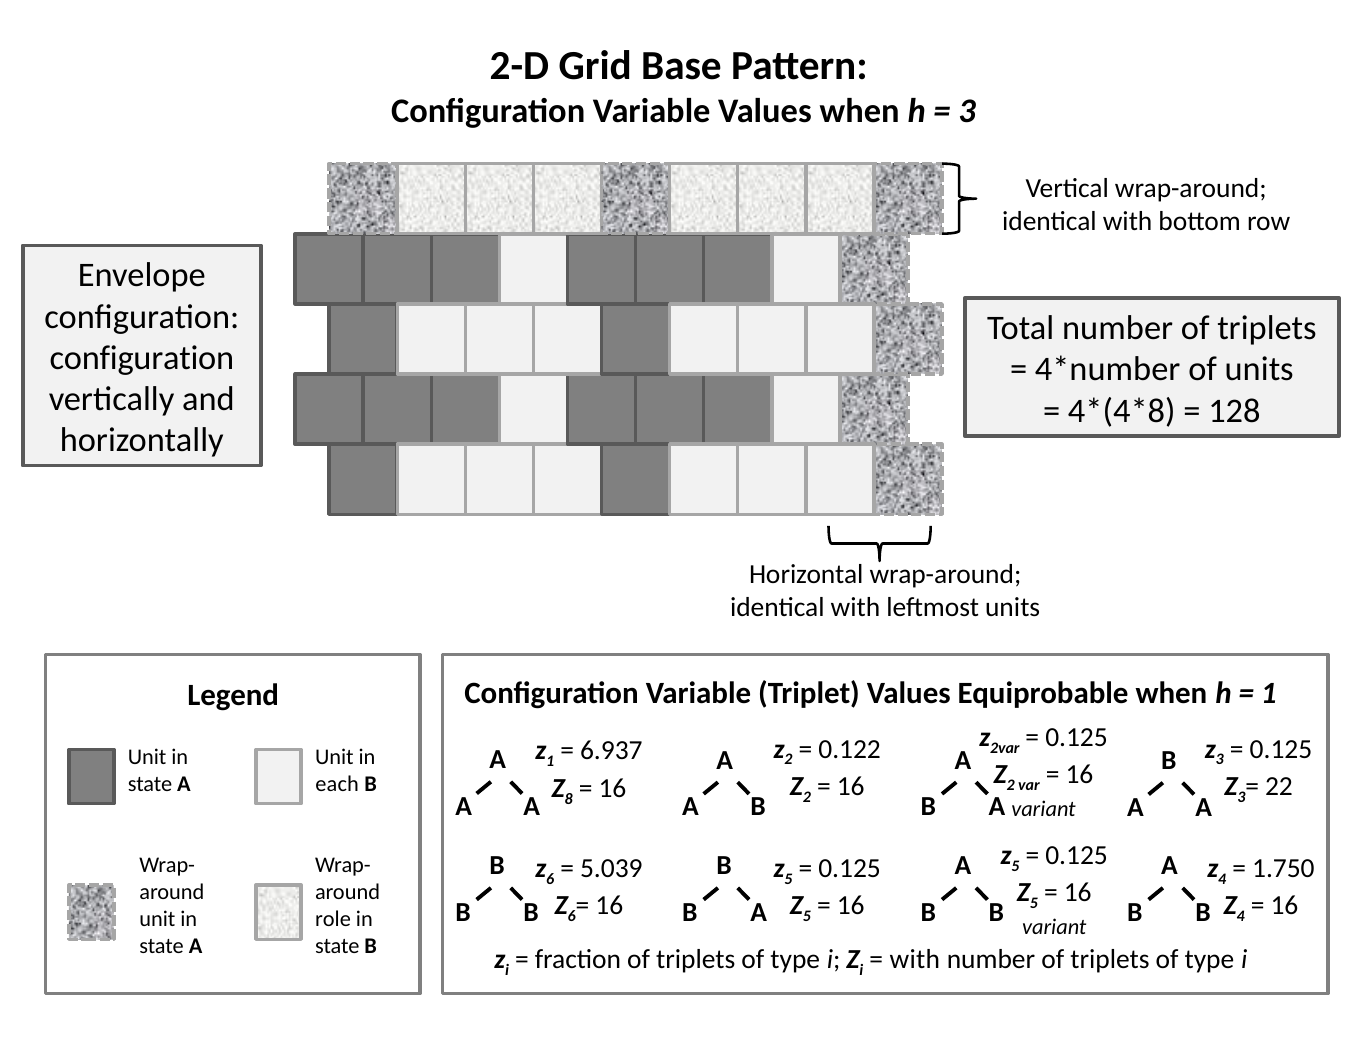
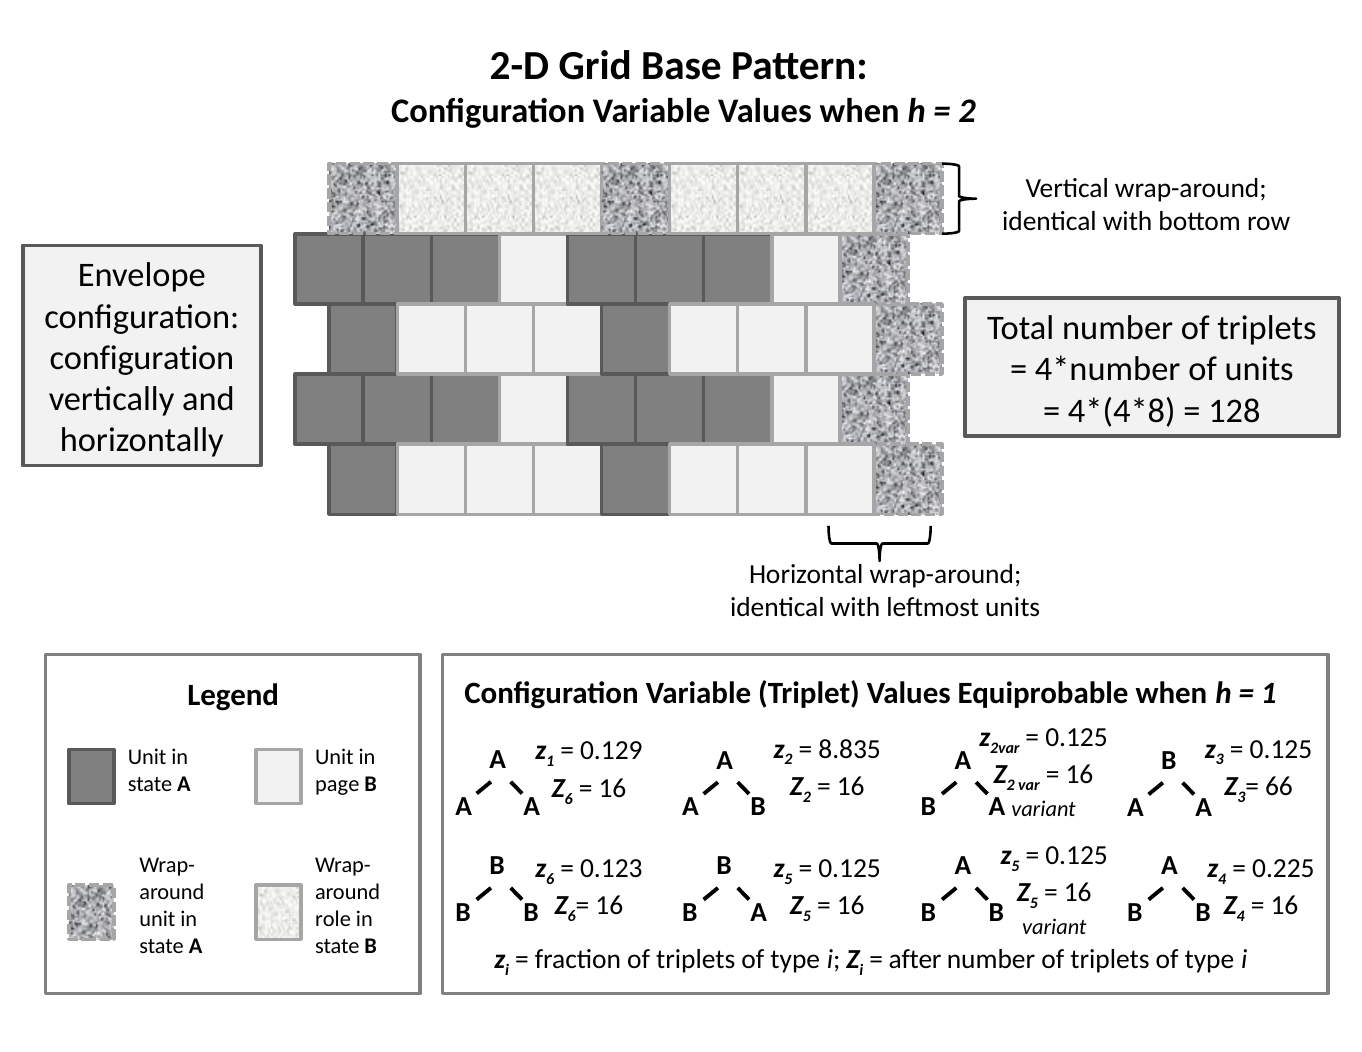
3: 3 -> 2 (967, 111)
0.122: 0.122 -> 8.835 (850, 749)
6.937: 6.937 -> 0.129 (611, 751)
each: each -> page (337, 784)
22: 22 -> 66 (1279, 787)
8: 8 -> 6 (569, 799)
5.039: 5.039 -> 0.123 (611, 869)
1.750: 1.750 -> 0.225 (1283, 869)
with: with -> after (915, 960)
